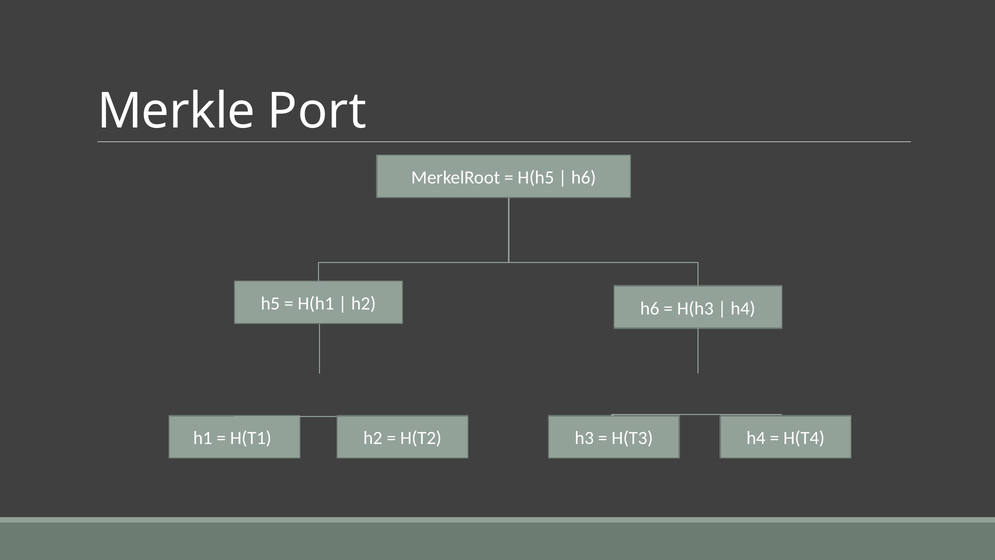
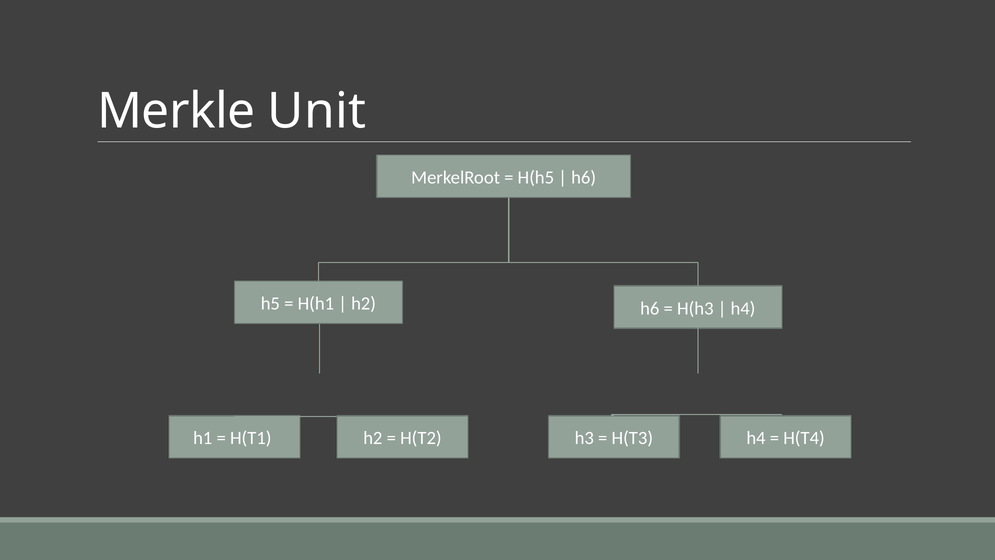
Port: Port -> Unit (317, 111)
